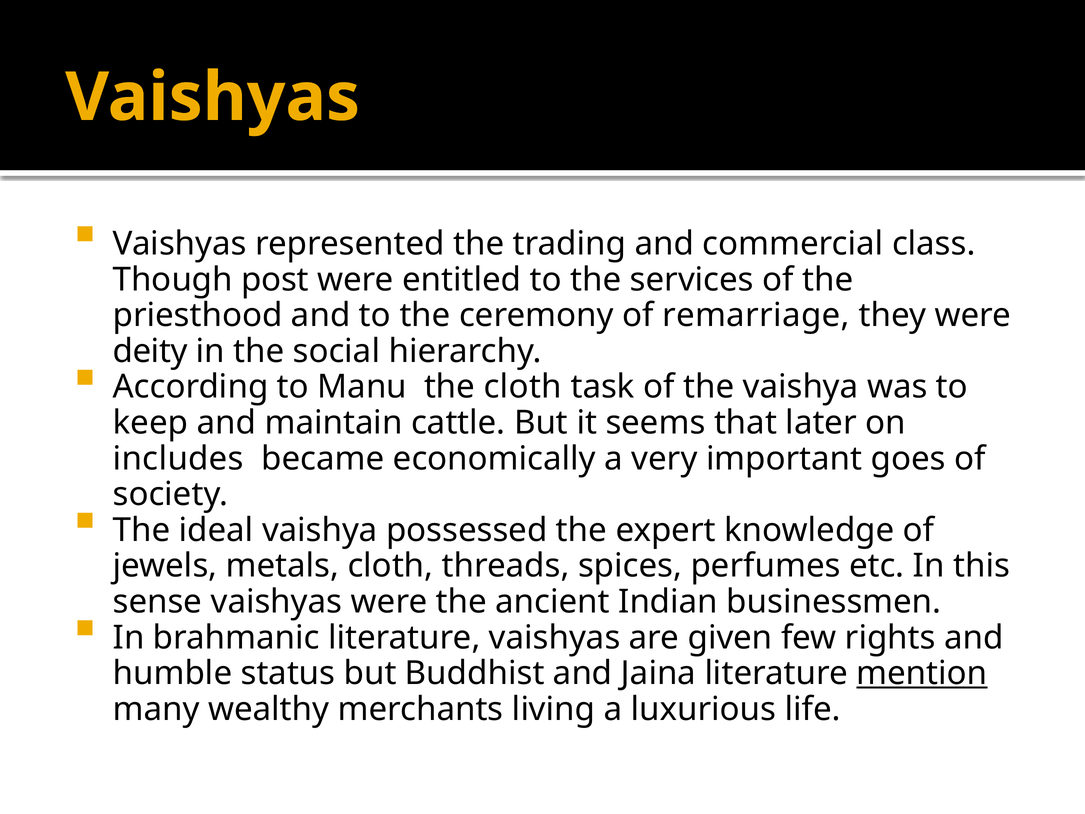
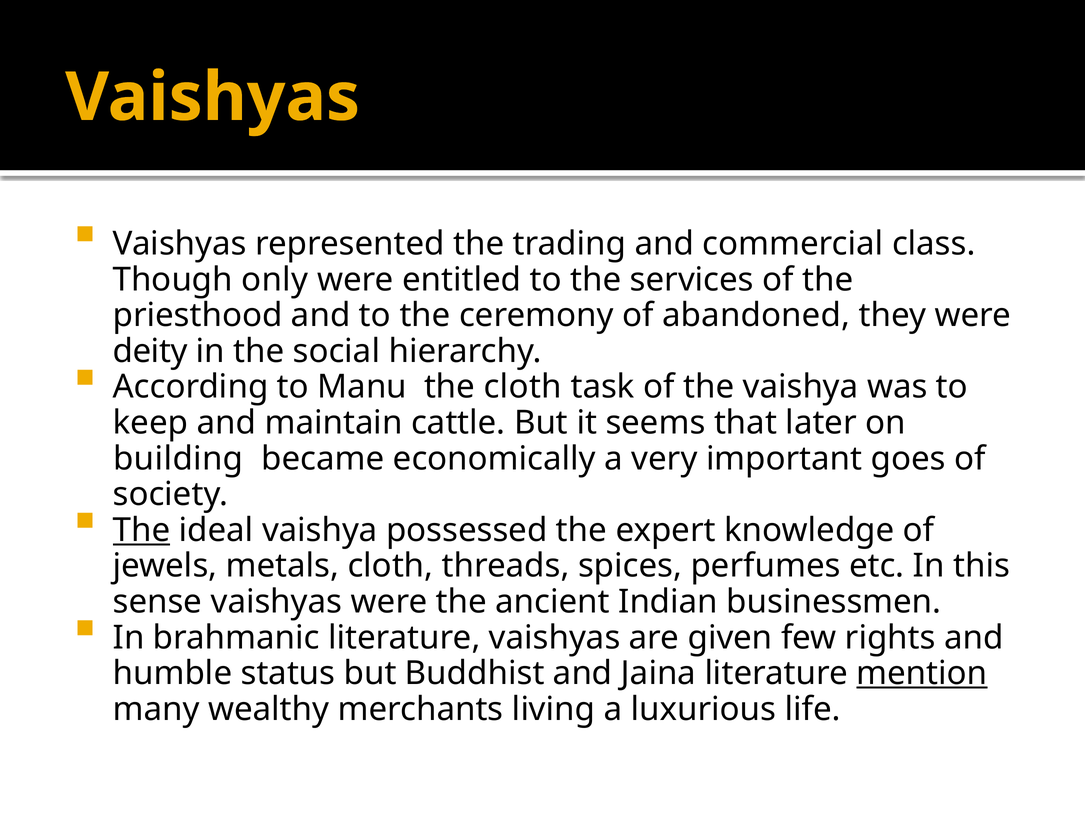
post: post -> only (275, 279)
remarriage: remarriage -> abandoned (756, 315)
includes: includes -> building (178, 458)
The underline: none -> present (142, 530)
